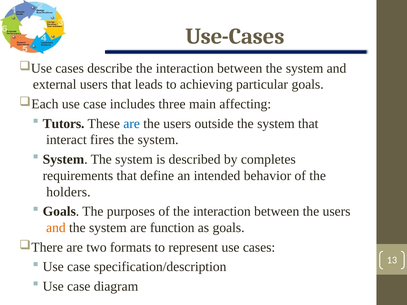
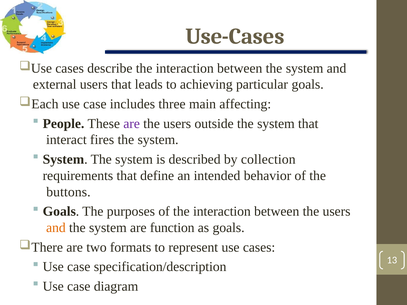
Tutors: Tutors -> People (64, 124)
are colour: blue -> purple (132, 124)
completes: completes -> collection (268, 159)
holders: holders -> buttons (68, 192)
